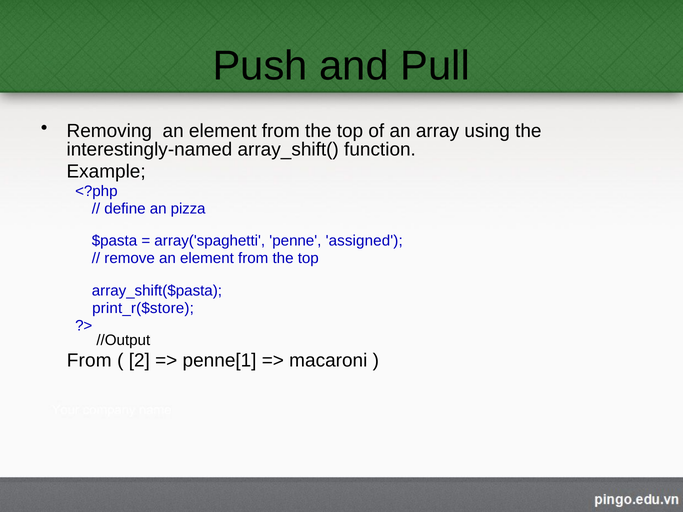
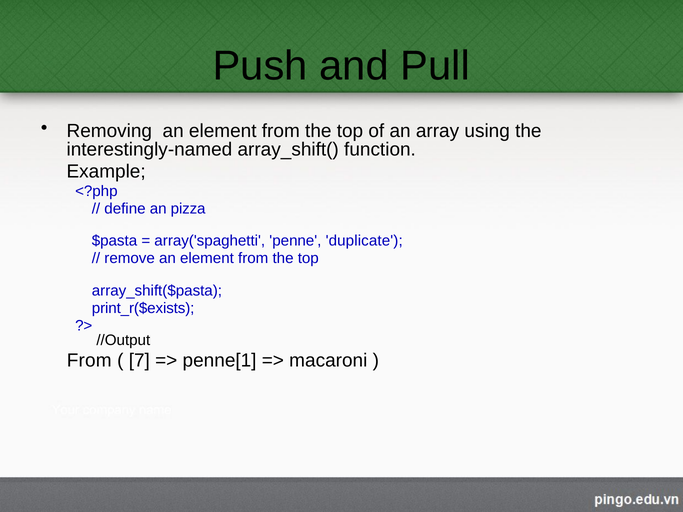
assigned: assigned -> duplicate (364, 241)
print_r($store: print_r($store -> print_r($exists (143, 308)
2: 2 -> 7 (139, 360)
